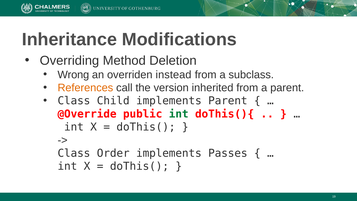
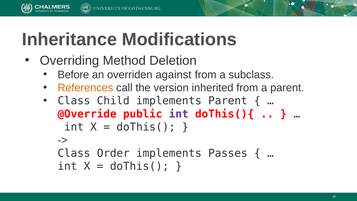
Wrong: Wrong -> Before (73, 75)
instead: instead -> against (174, 75)
int colour: green -> purple (179, 114)
